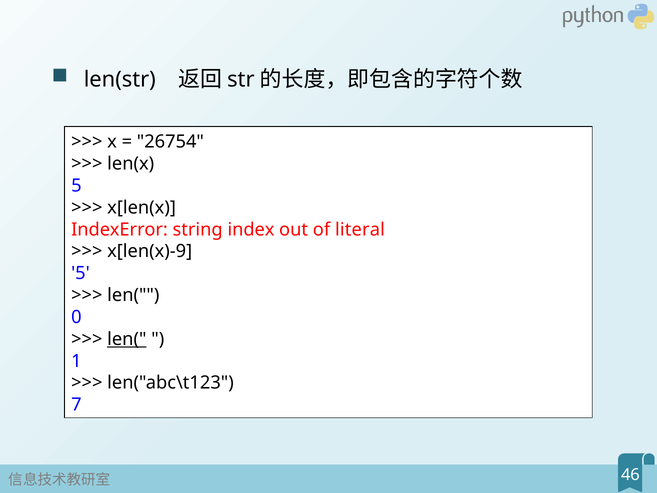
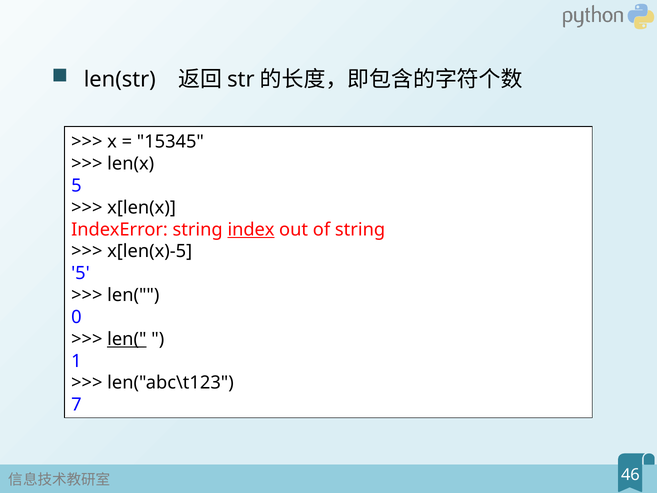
26754: 26754 -> 15345 (170, 142)
index underline: none -> present (251, 229)
of literal: literal -> string (360, 229)
x[len(x)-9: x[len(x)-9 -> x[len(x)-5 (150, 251)
